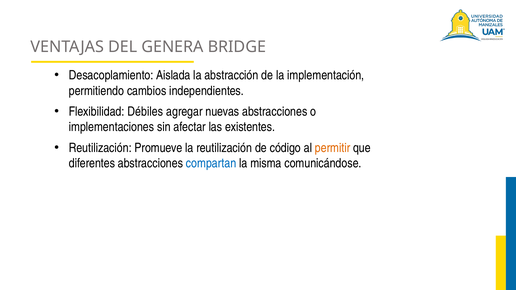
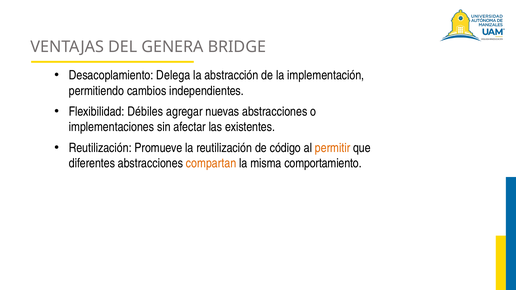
Aislada: Aislada -> Delega (173, 75)
compartan colour: blue -> orange (211, 164)
comunicándose: comunicándose -> comportamiento (323, 164)
